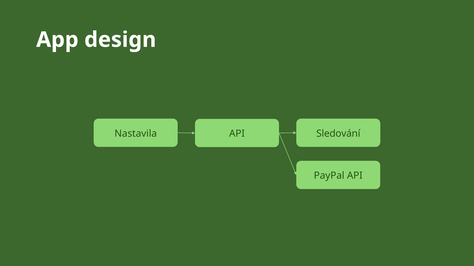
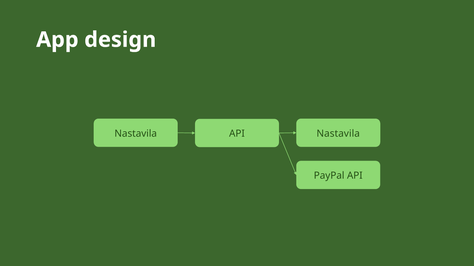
API Sledování: Sledování -> Nastavila (338, 134)
